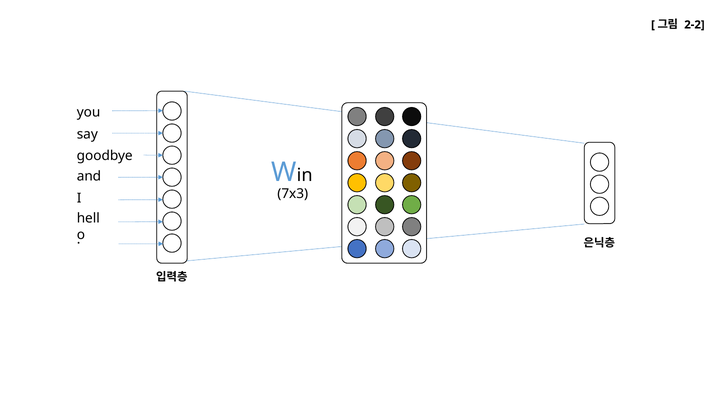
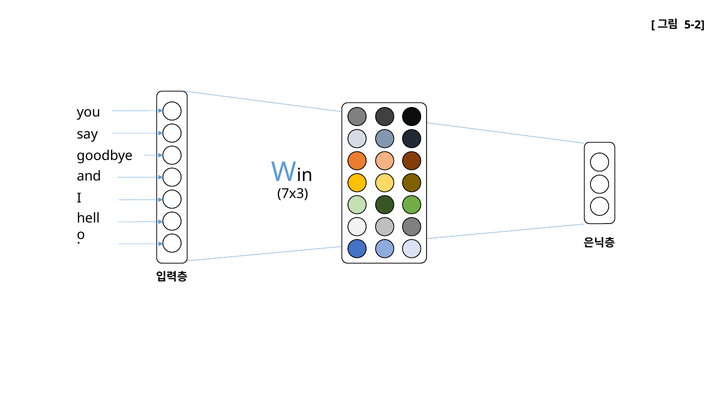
2-2: 2-2 -> 5-2 (694, 25)
